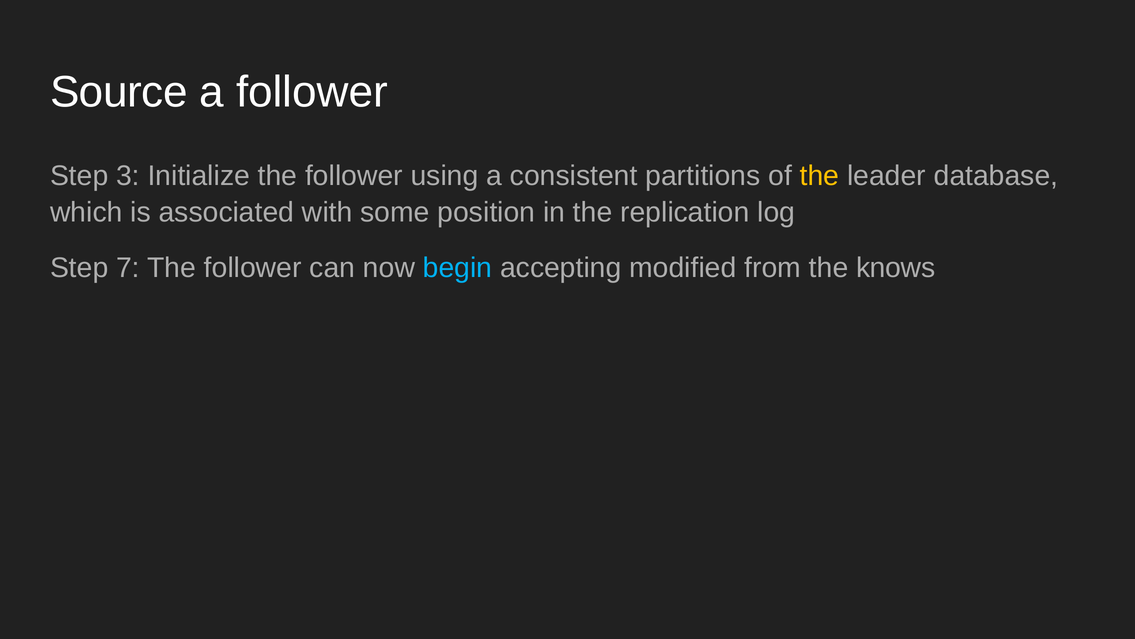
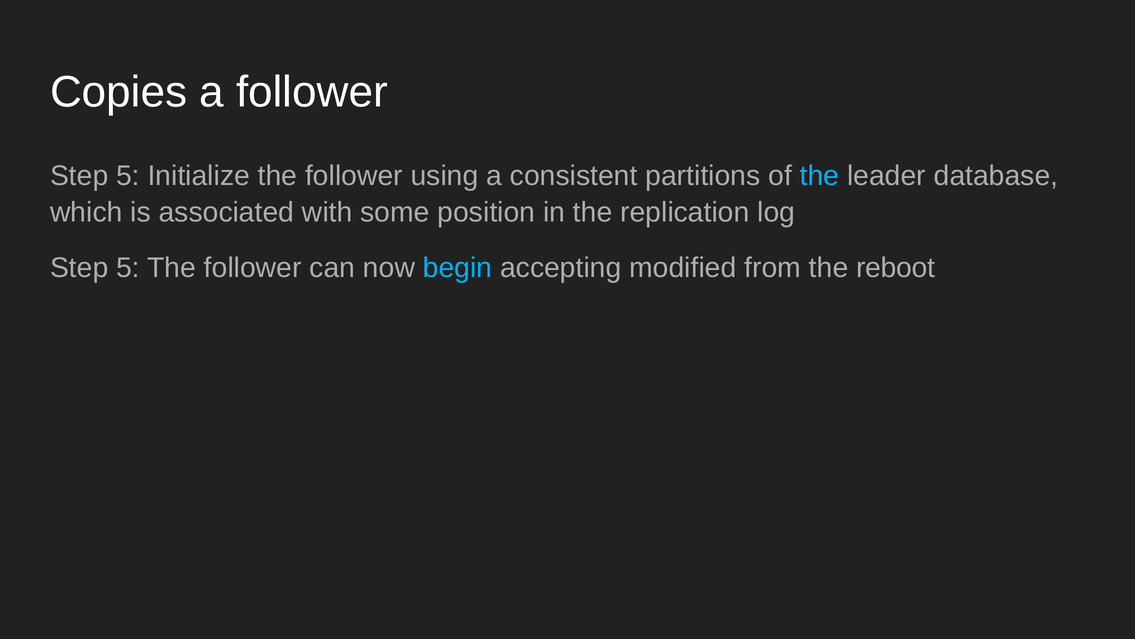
Source: Source -> Copies (119, 92)
3: 3 -> 5 (128, 175)
the colour: yellow -> light blue (819, 175)
7: 7 -> 5 (128, 267)
knows: knows -> reboot (896, 267)
